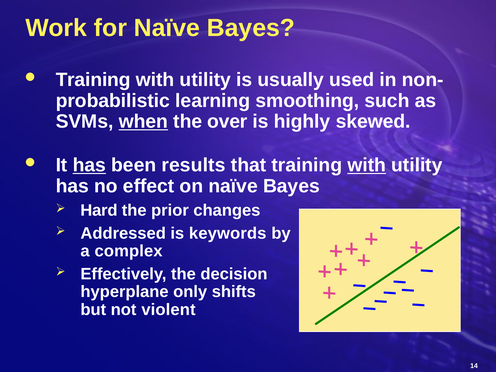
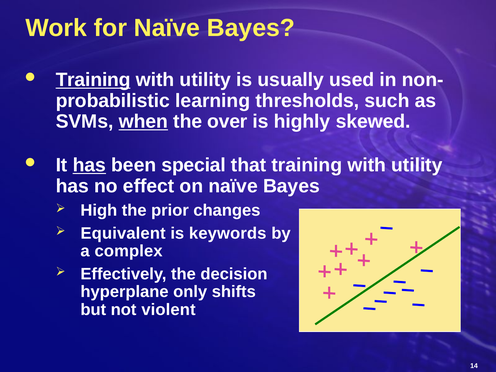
Training underline: none -> present (93, 80)
smoothing: smoothing -> thresholds (307, 101)
results: results -> special (194, 165)
with underline: present -> none (367, 165)
Hard: Hard -> High (99, 210)
Addressed: Addressed -> Equivalent (123, 233)
